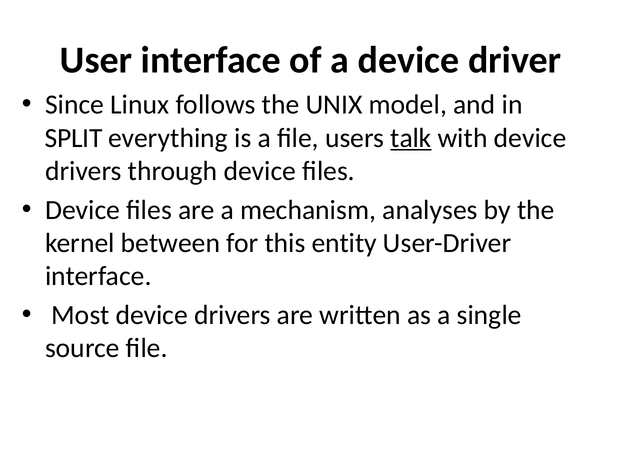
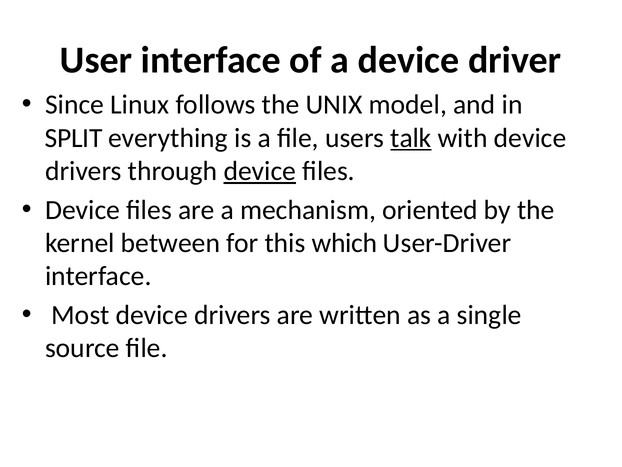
device underline: none -> present (260, 171)
analyses: analyses -> oriented (430, 210)
entity: entity -> which (344, 243)
